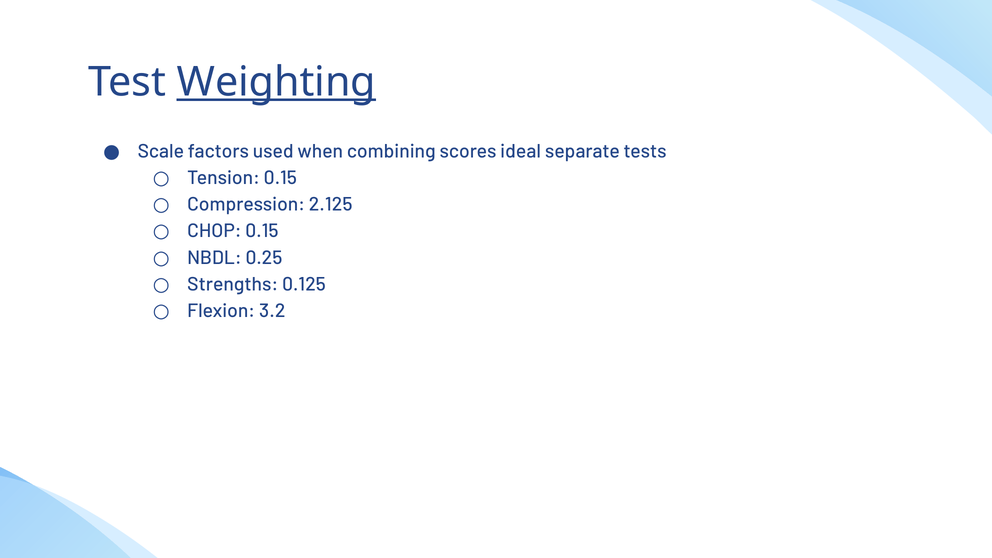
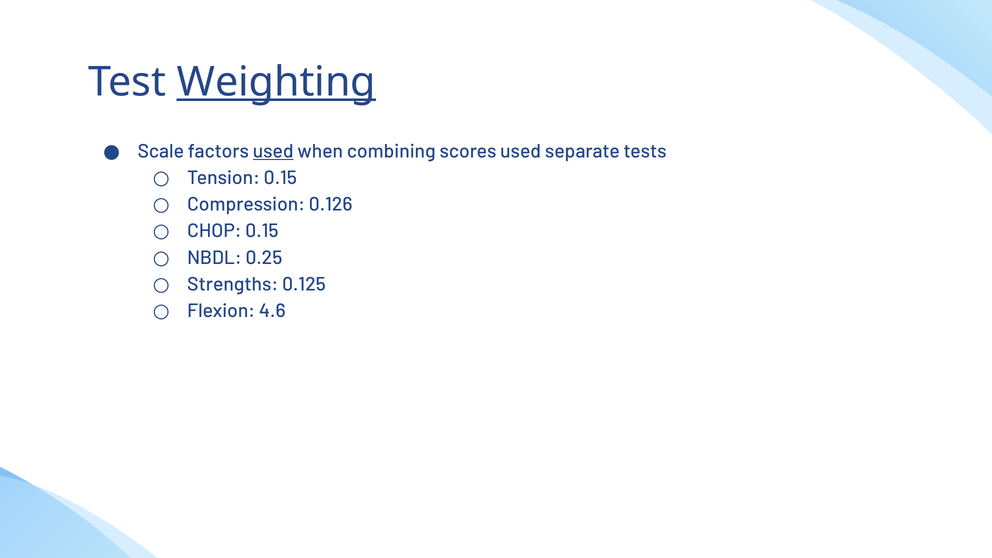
used underline: none -> present (273, 151)
scores ideal: ideal -> used (521, 151)
2.125: 2.125 -> 0.126 (331, 204)
3.2: 3.2 -> 4.6 (272, 311)
